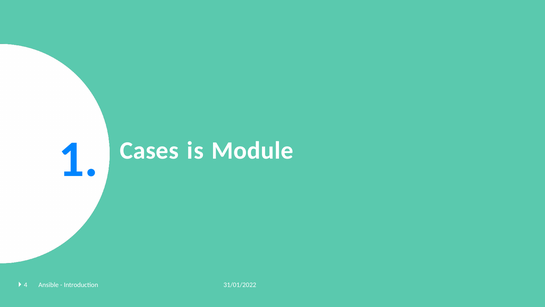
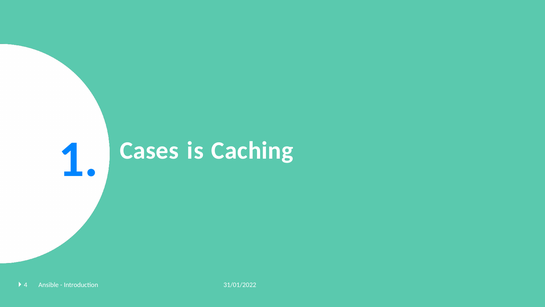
Module: Module -> Caching (252, 150)
